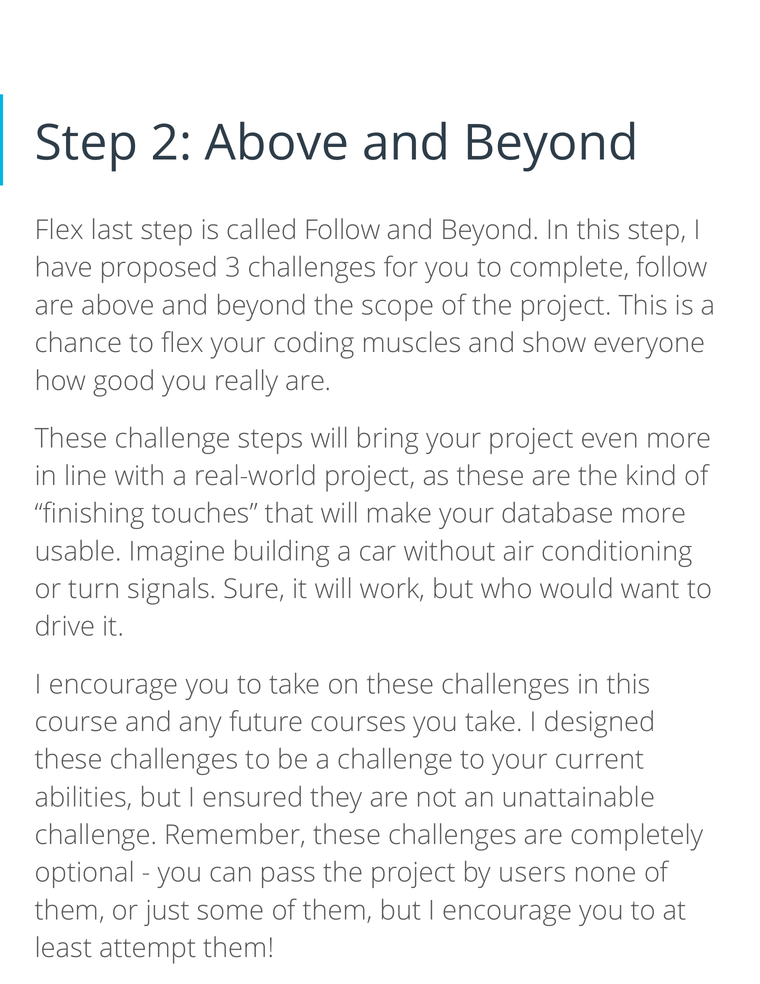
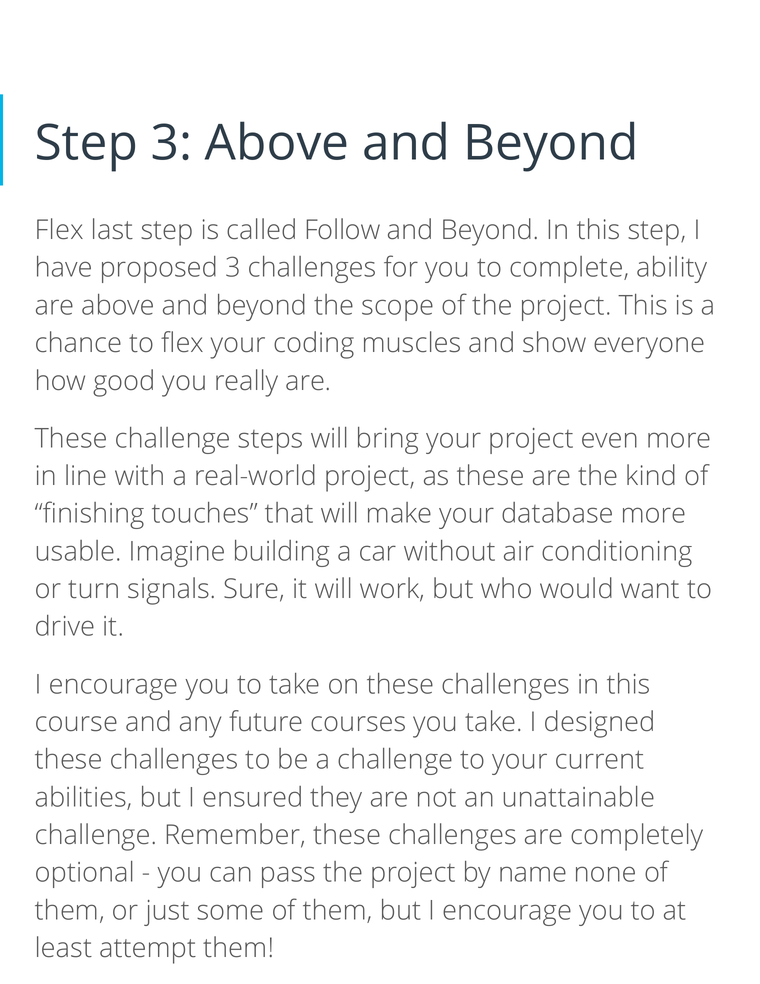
Step 2: 2 -> 3 (171, 143)
complete follow: follow -> ability (672, 268)
users: users -> name (533, 873)
